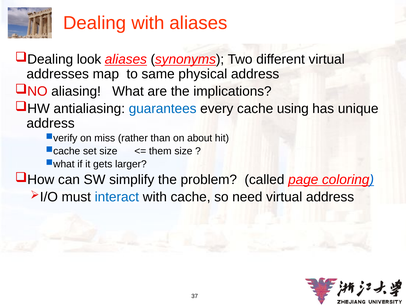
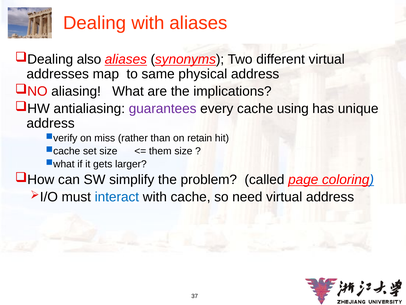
look: look -> also (89, 59)
guarantees colour: blue -> purple (163, 108)
about: about -> retain (200, 138)
